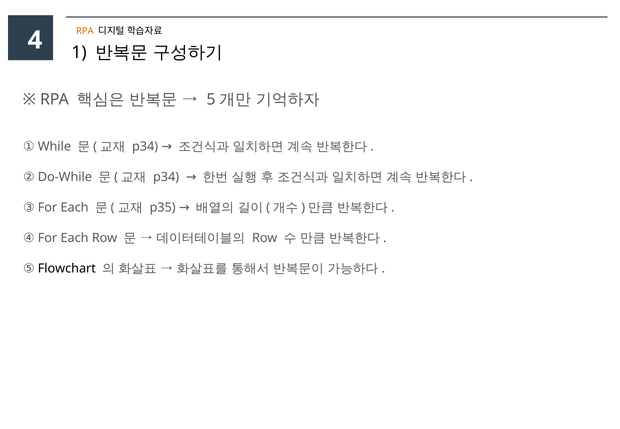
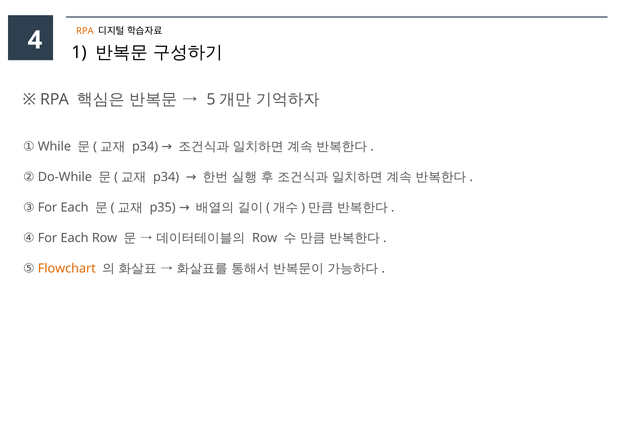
Flowchart colour: black -> orange (67, 269)
